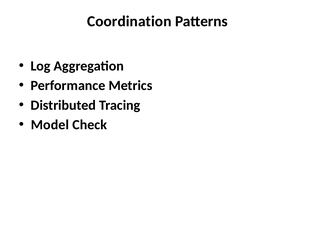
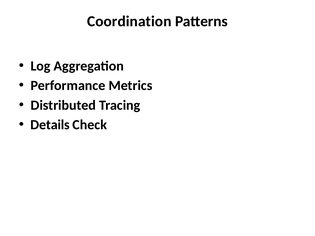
Model: Model -> Details (50, 125)
